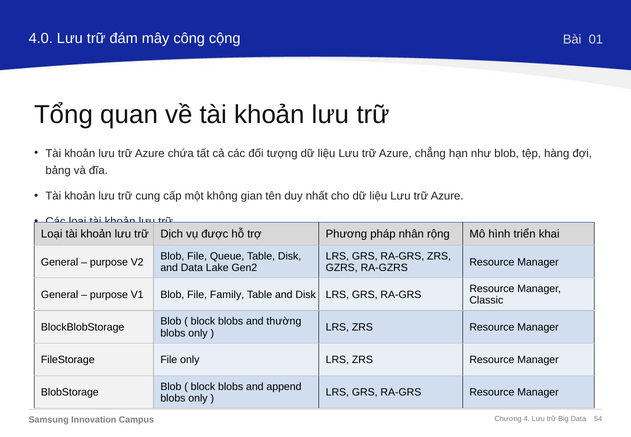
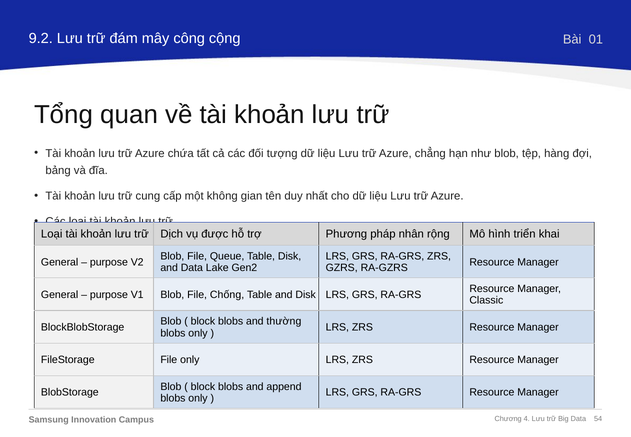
4.0: 4.0 -> 9.2 (41, 38)
Family: Family -> Chống (227, 295)
